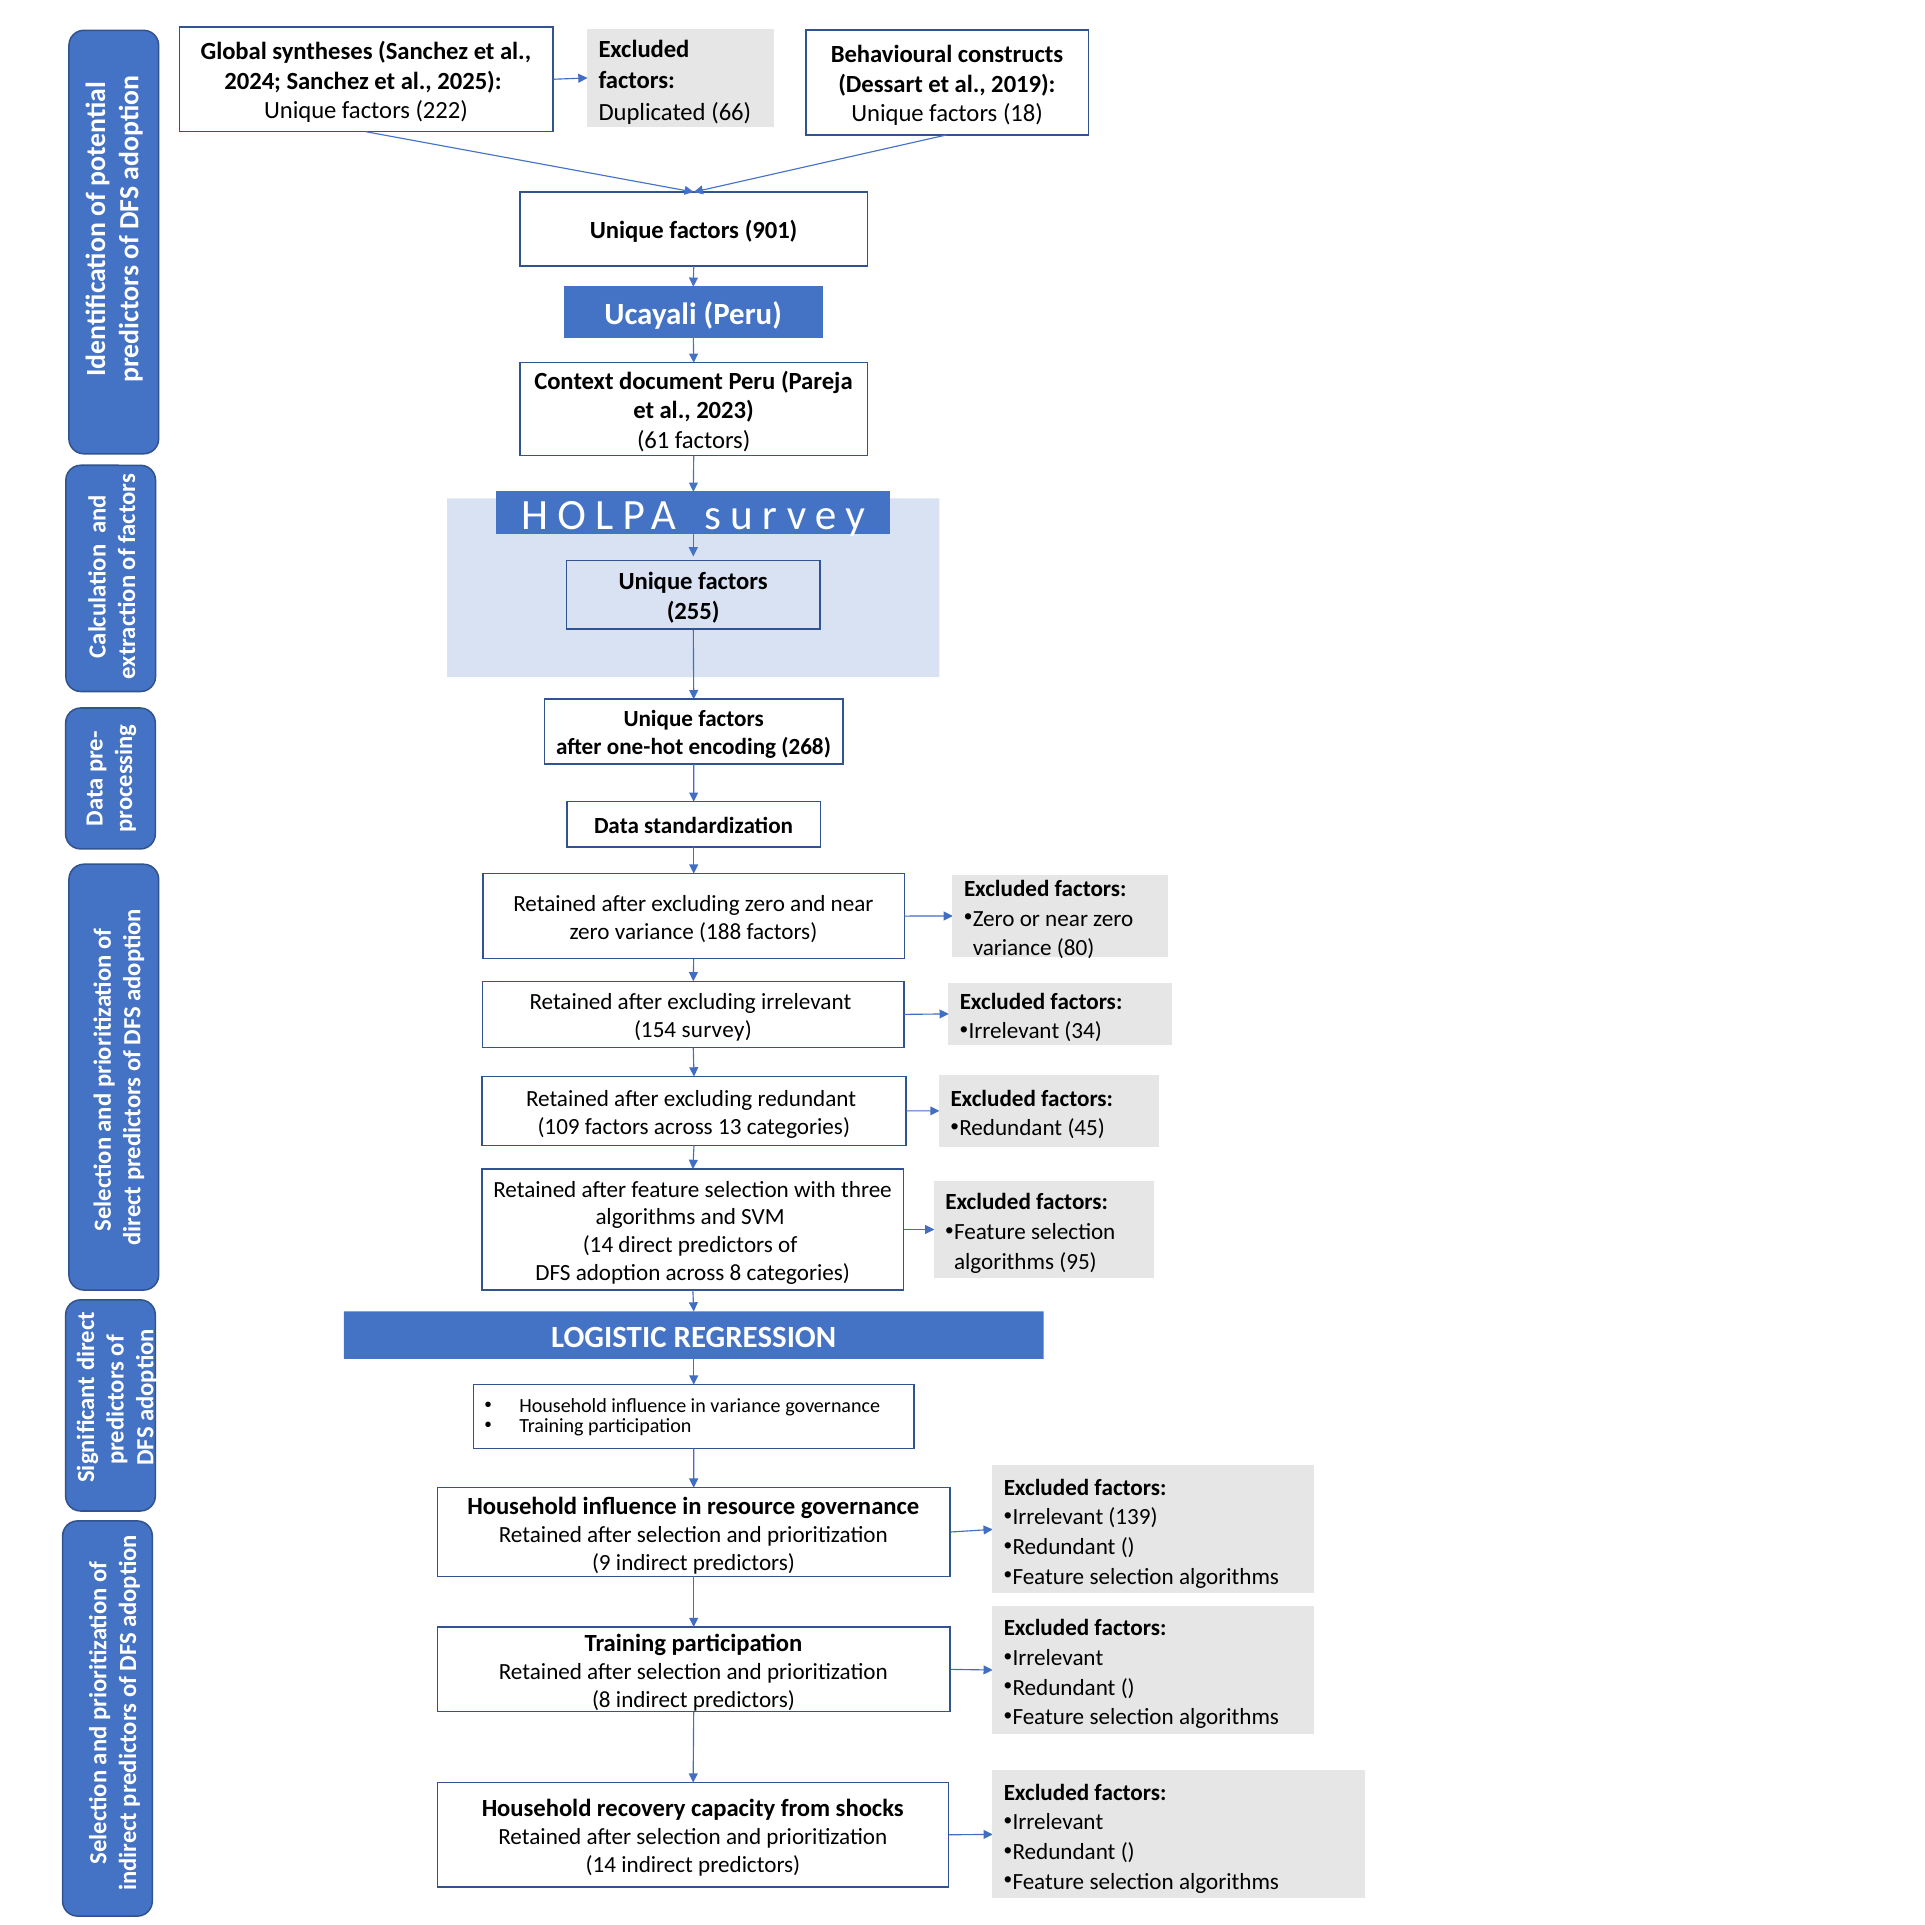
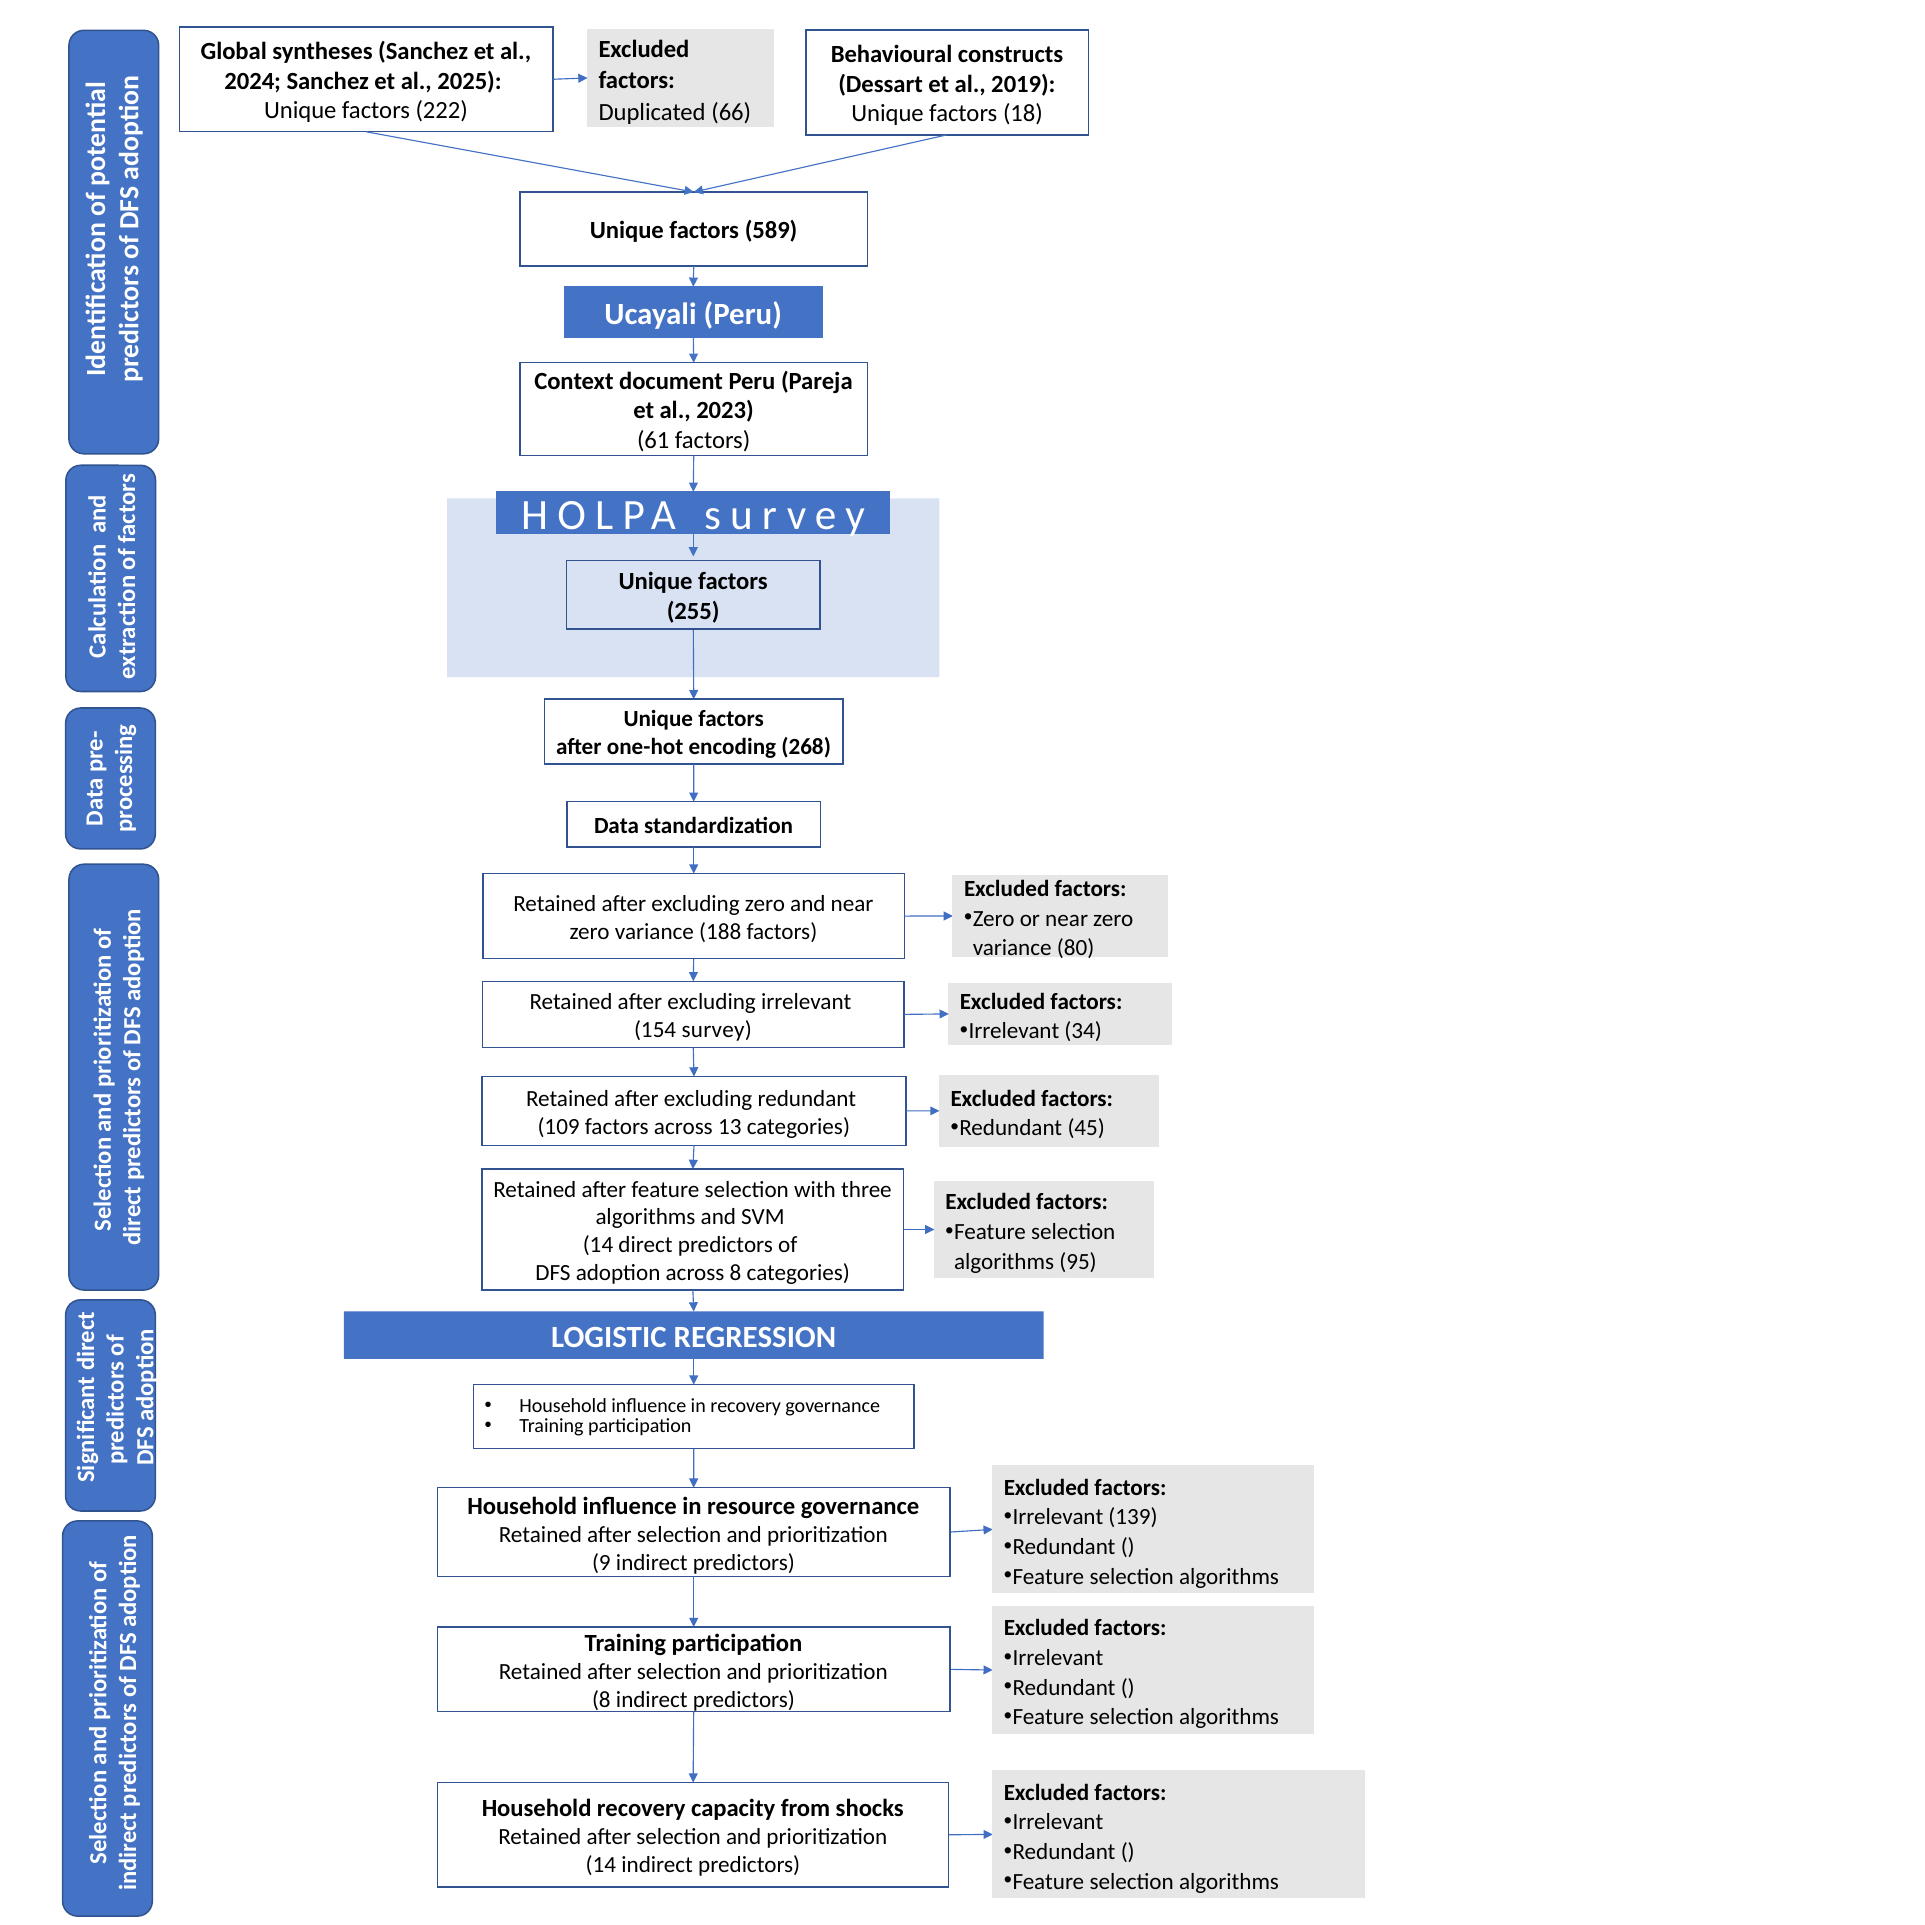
901: 901 -> 589 (771, 231)
in variance: variance -> recovery (746, 1406)
